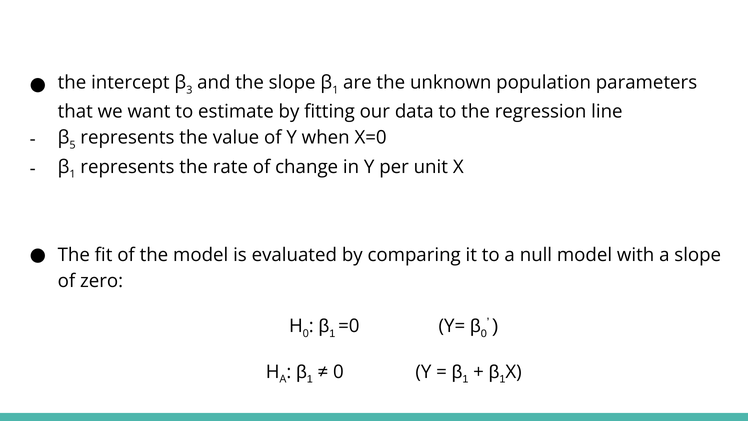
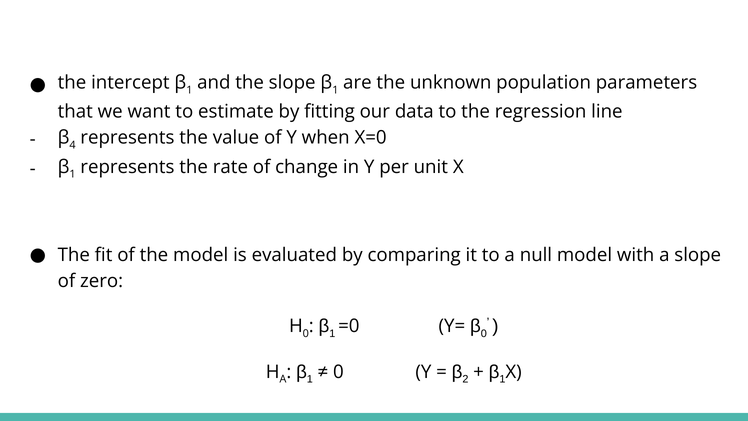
3: 3 -> 1 (189, 90)
5: 5 -> 4 (73, 145)
1: 1 -> 2 (465, 379)
